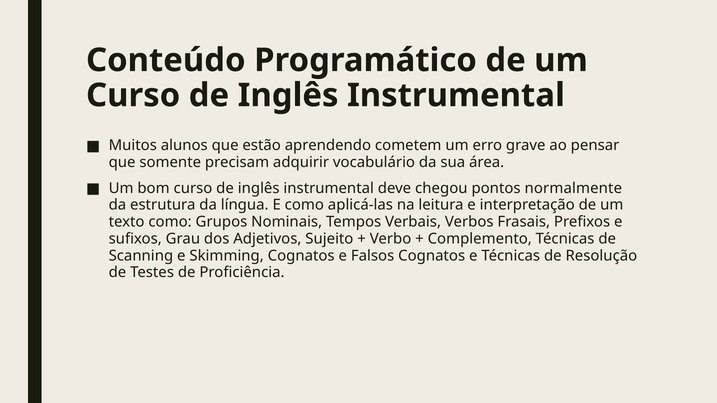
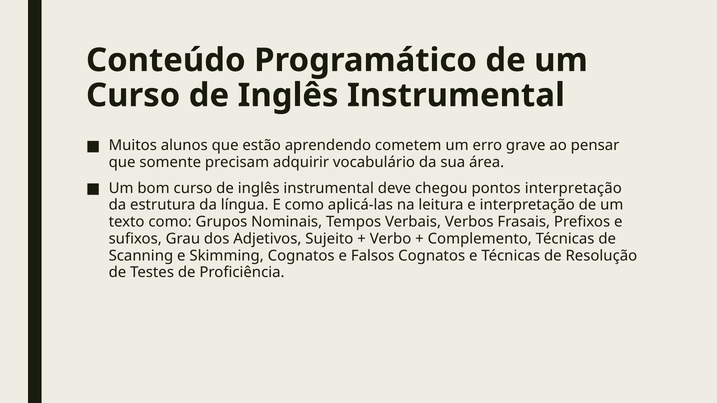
pontos normalmente: normalmente -> interpretação (573, 188)
